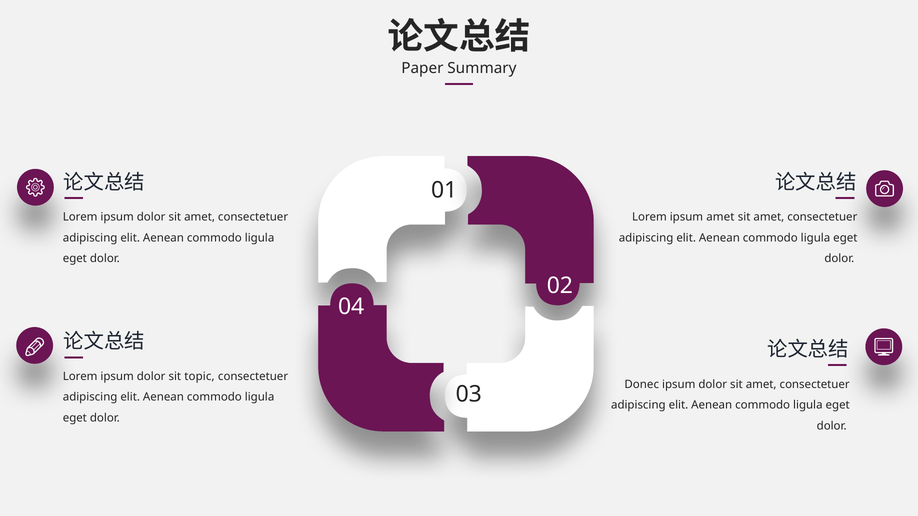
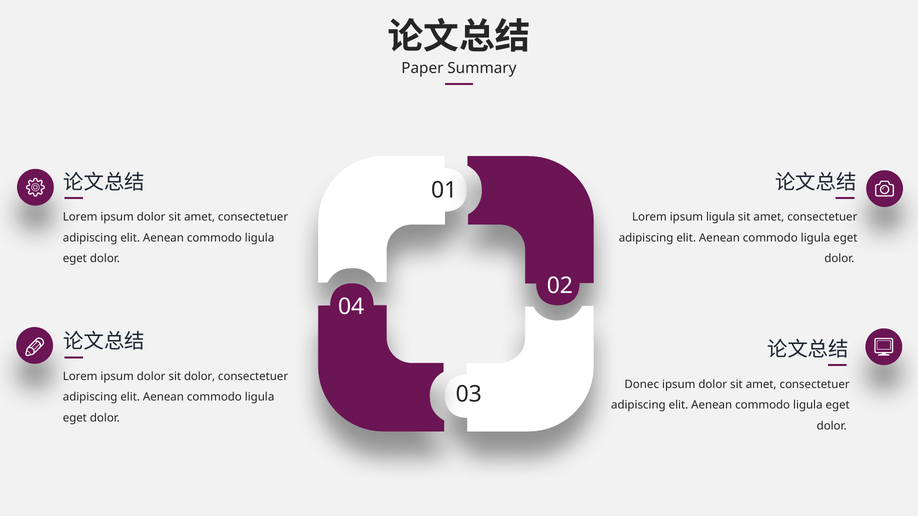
ipsum amet: amet -> ligula (720, 217)
sit topic: topic -> dolor (200, 377)
